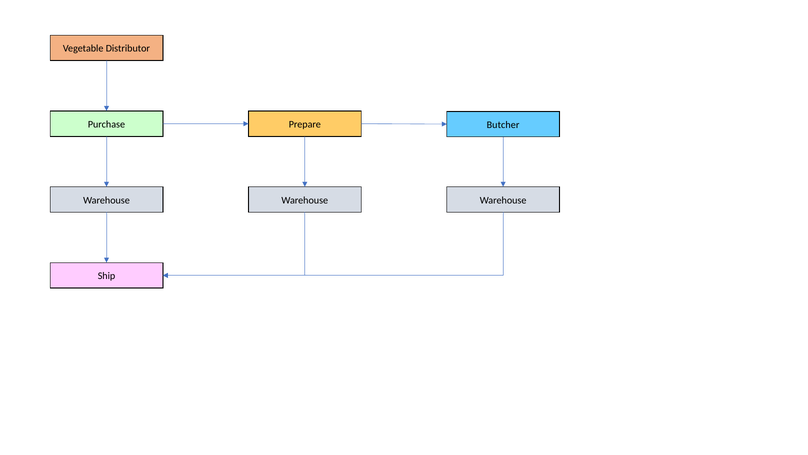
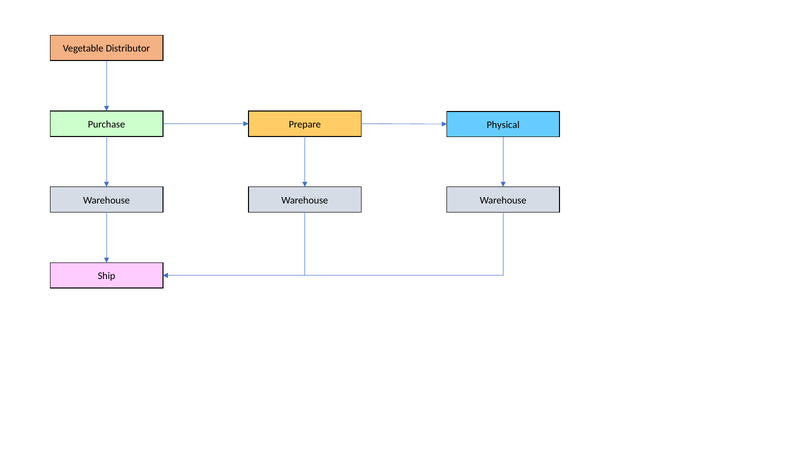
Butcher: Butcher -> Physical (503, 125)
